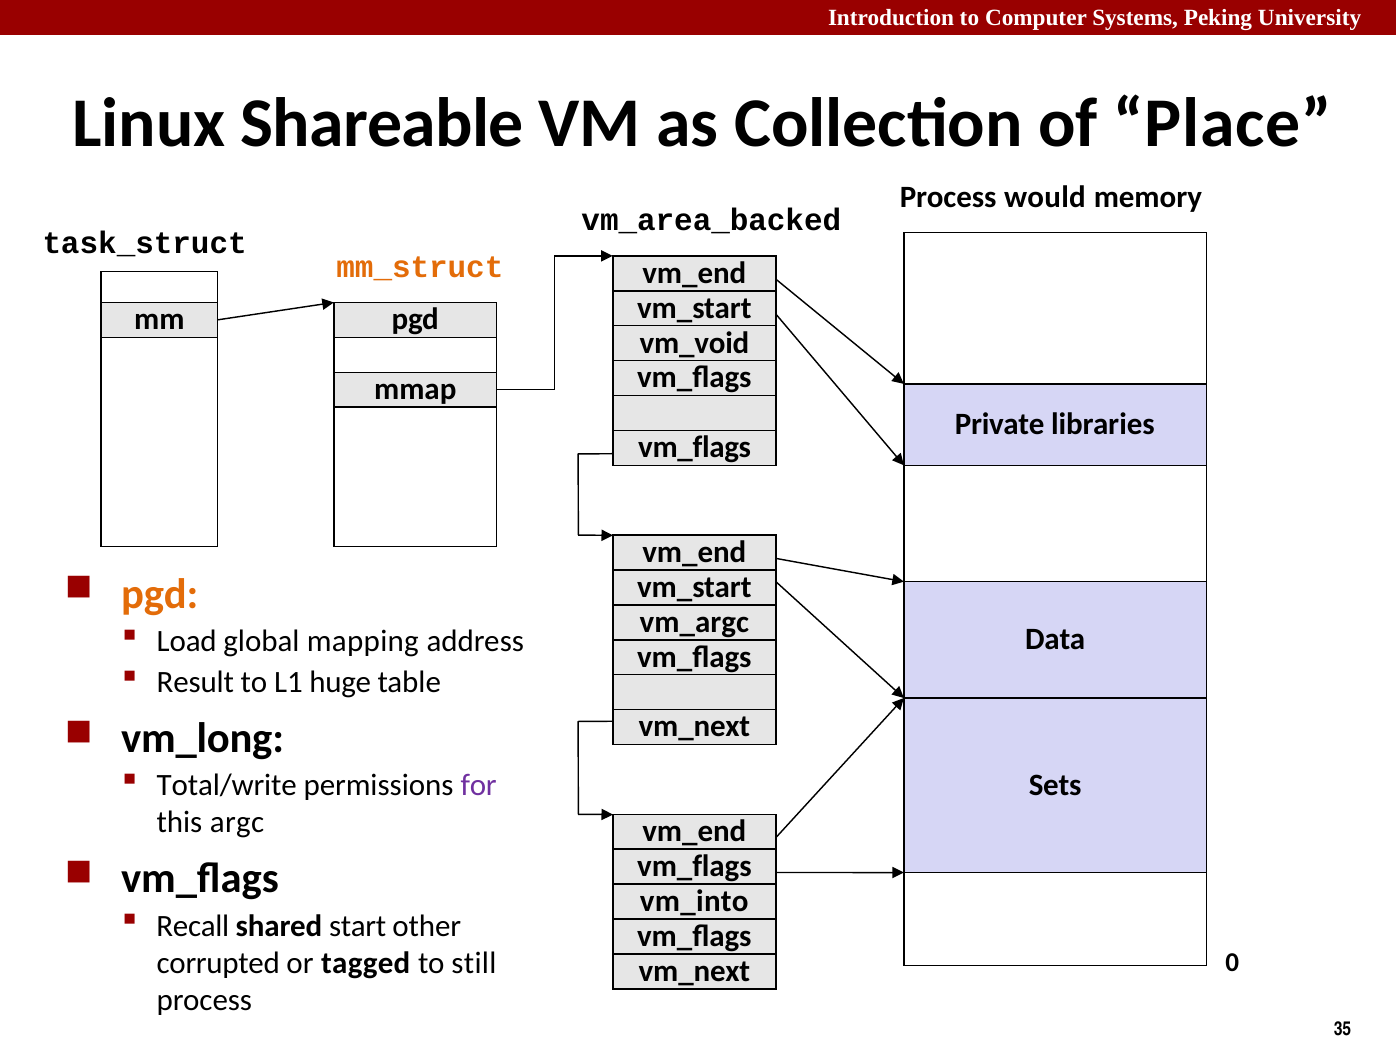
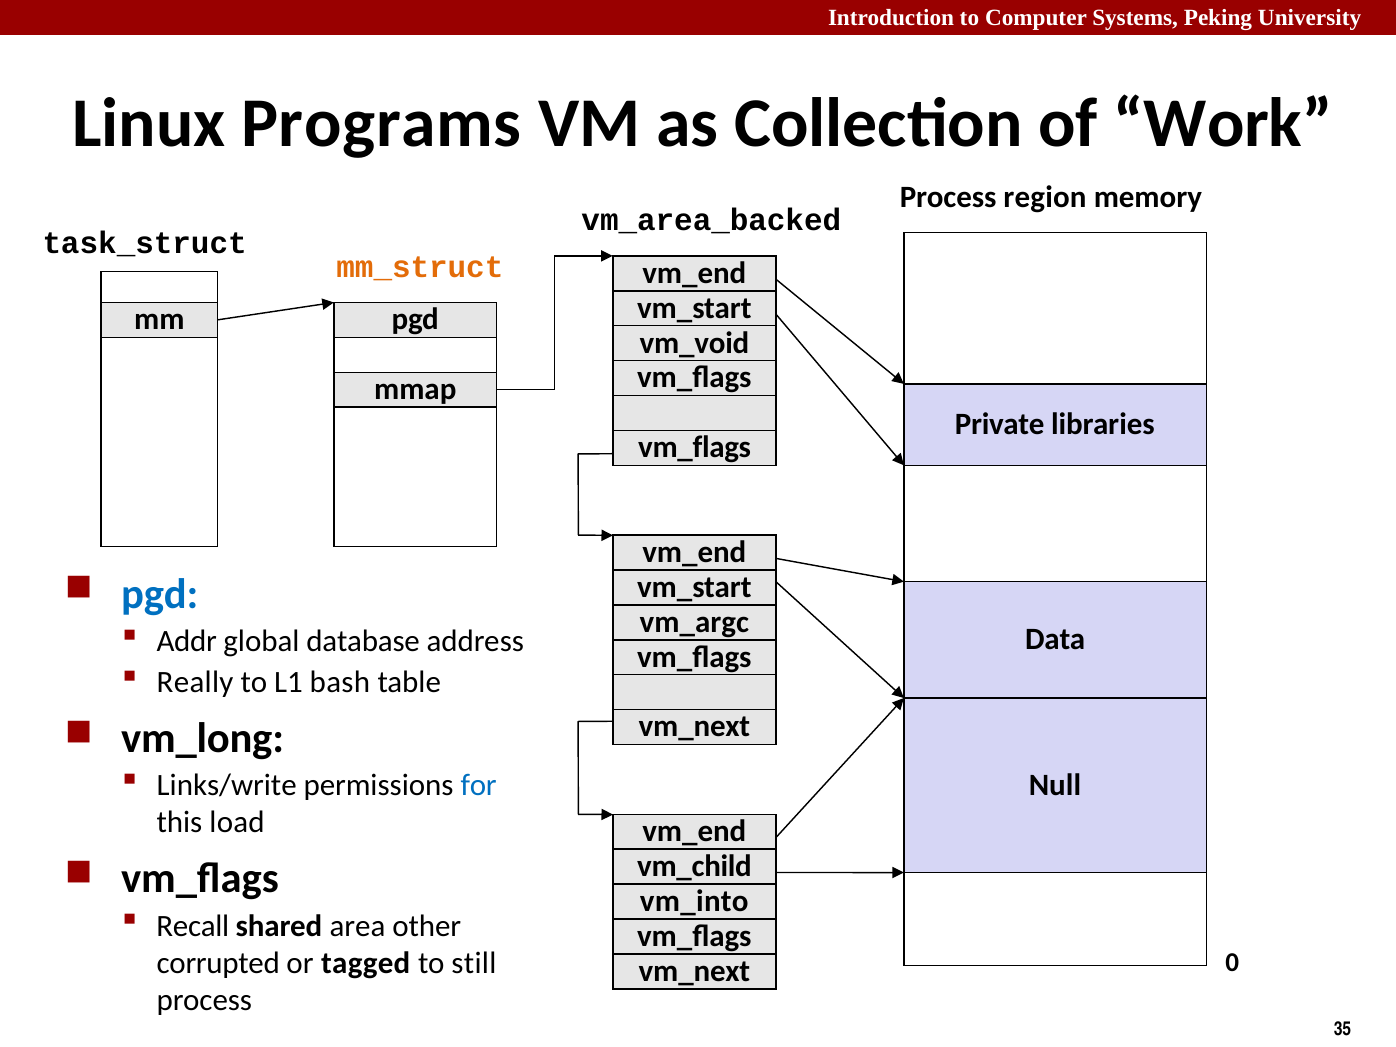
Shareable: Shareable -> Programs (382, 123)
Place: Place -> Work (1223, 123)
would: would -> region (1045, 197)
pgd colour: orange -> blue (160, 594)
Load: Load -> Addr (187, 641)
mapping: mapping -> database (363, 641)
Result: Result -> Really (195, 682)
huge: huge -> bash (340, 682)
Total/write: Total/write -> Links/write (227, 786)
for colour: purple -> blue (479, 786)
Sets: Sets -> Null (1055, 785)
argc: argc -> load (237, 823)
vm_flags: vm_flags -> vm_child (695, 866)
start: start -> area (357, 926)
